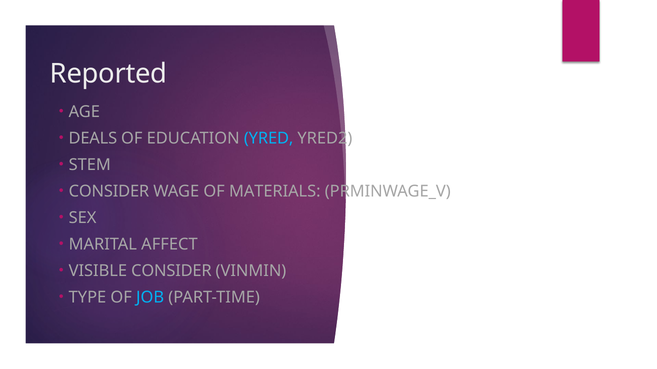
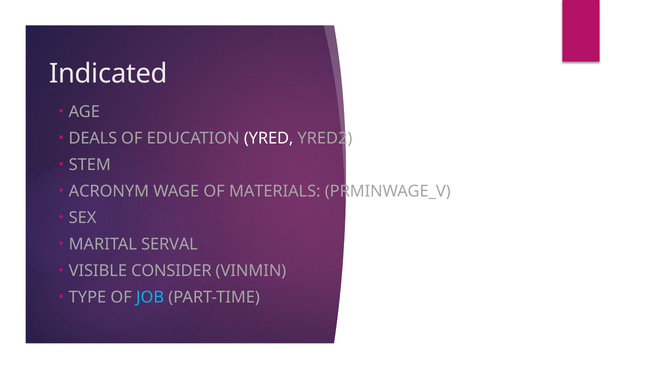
Reported: Reported -> Indicated (109, 74)
YRED colour: light blue -> white (269, 138)
CONSIDER: CONSIDER -> ACRONYM (109, 192)
AFFECT: AFFECT -> SERVAL (170, 245)
